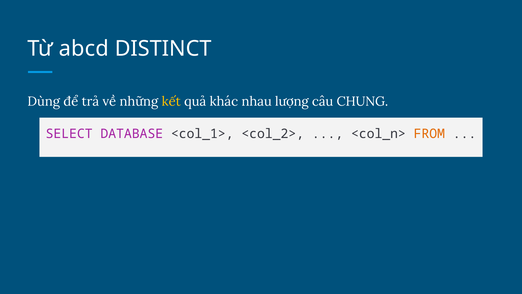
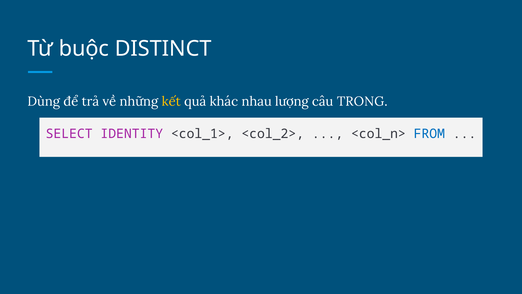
abcd: abcd -> buộc (84, 49)
CHUNG: CHUNG -> TRONG (362, 101)
DATABASE: DATABASE -> IDENTITY (132, 134)
FROM colour: orange -> blue (429, 134)
